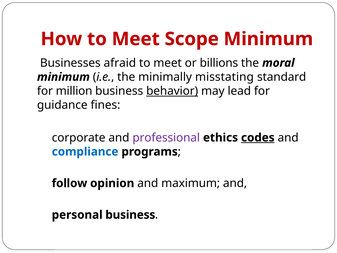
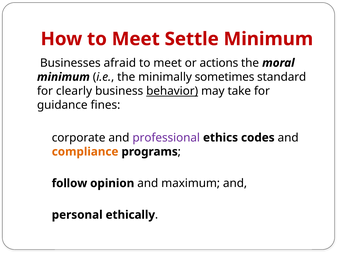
Scope: Scope -> Settle (192, 39)
billions: billions -> actions (219, 63)
misstating: misstating -> sometimes (225, 77)
million: million -> clearly (74, 91)
lead: lead -> take (239, 91)
codes underline: present -> none (258, 138)
compliance colour: blue -> orange (85, 152)
personal business: business -> ethically (130, 215)
